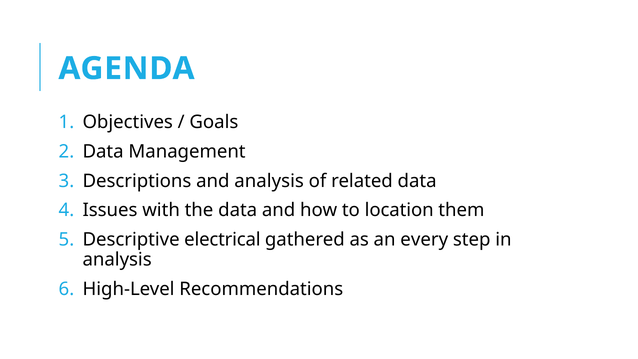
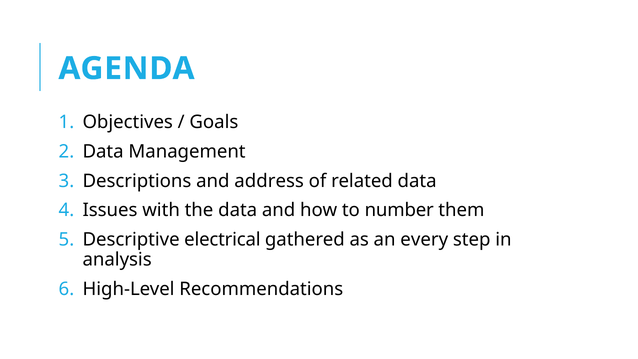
and analysis: analysis -> address (269, 181)
location: location -> number (399, 210)
